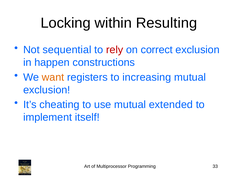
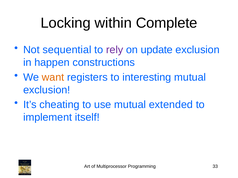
Resulting: Resulting -> Complete (167, 23)
rely colour: red -> purple (115, 50)
correct: correct -> update (157, 50)
increasing: increasing -> interesting (147, 77)
